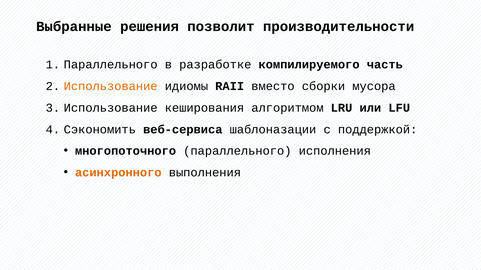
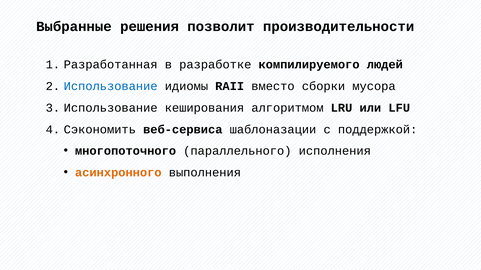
Параллельного: Параллельного -> Разработанная (111, 65)
часть: часть -> людей (385, 65)
Использование colour: orange -> blue (111, 86)
